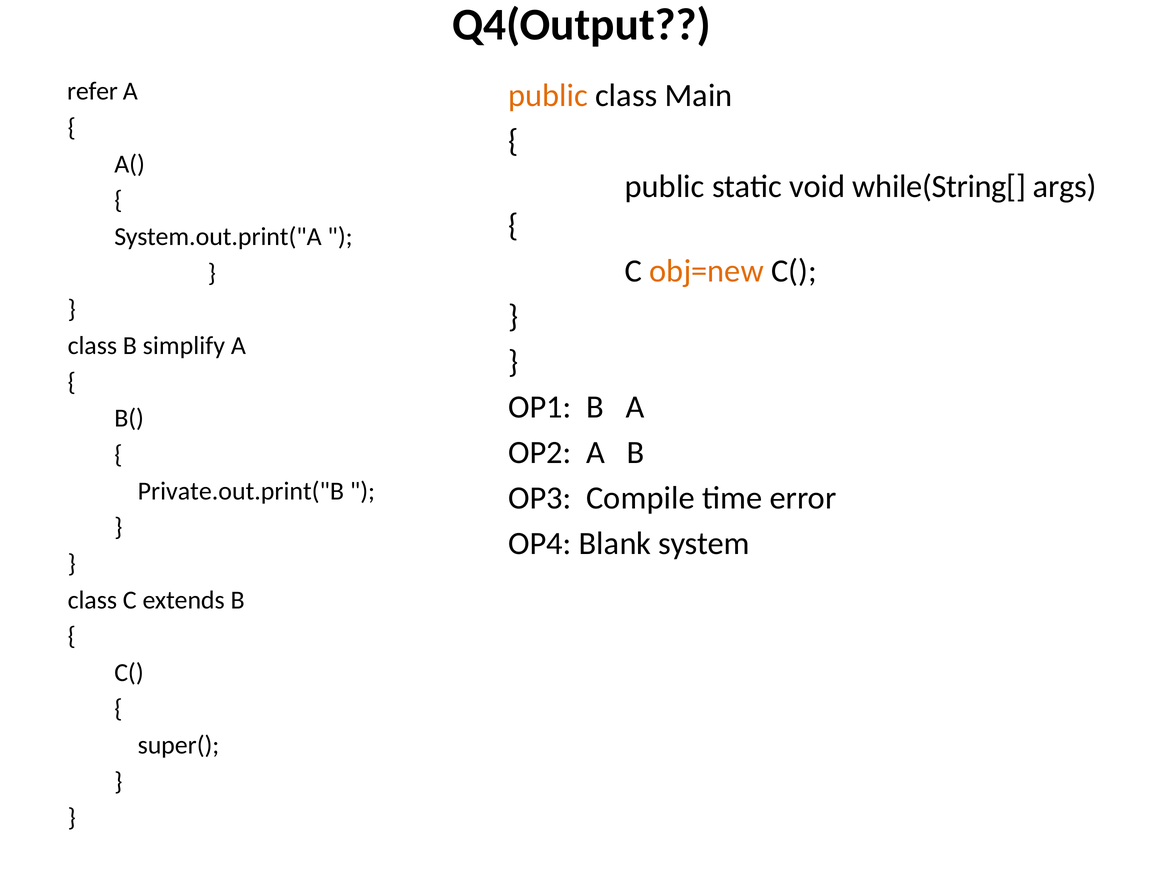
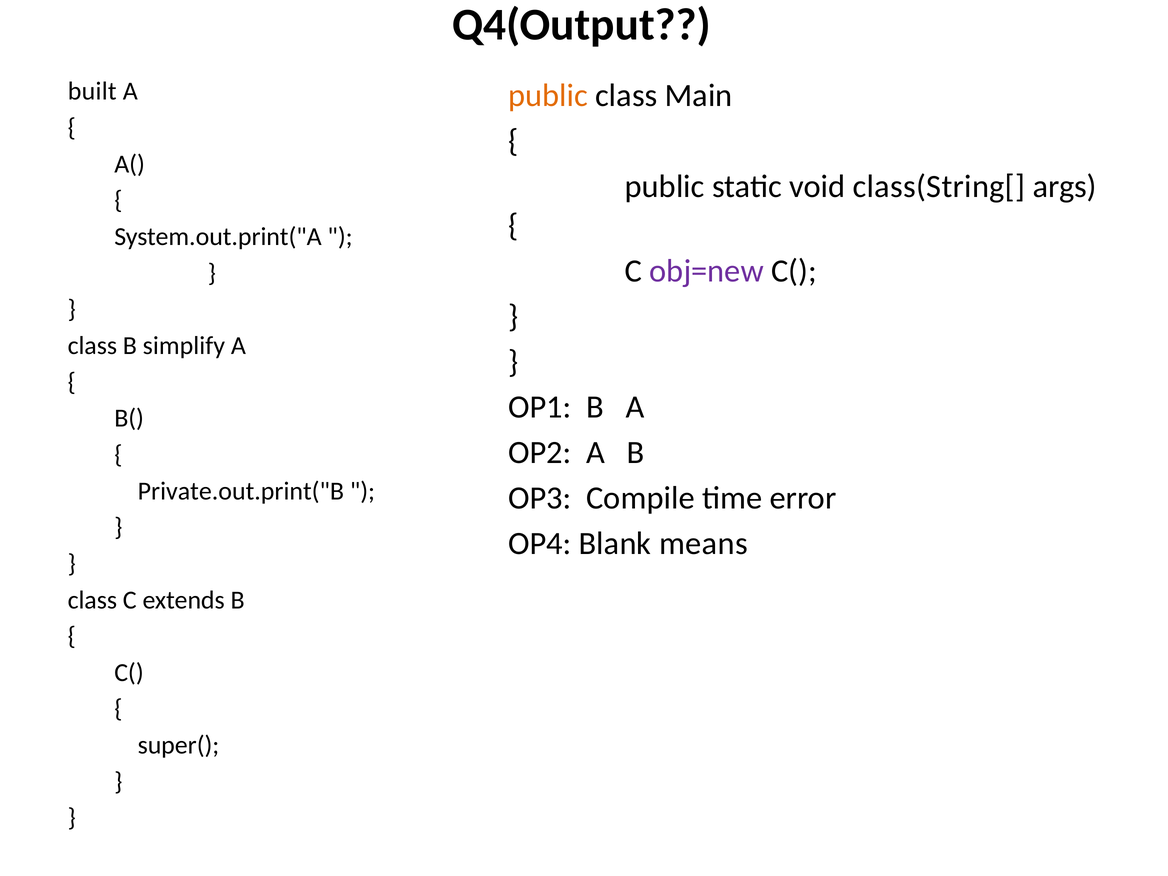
refer: refer -> built (92, 91)
while(String[: while(String[ -> class(String[ (939, 187)
obj=new colour: orange -> purple (707, 271)
system: system -> means (703, 544)
